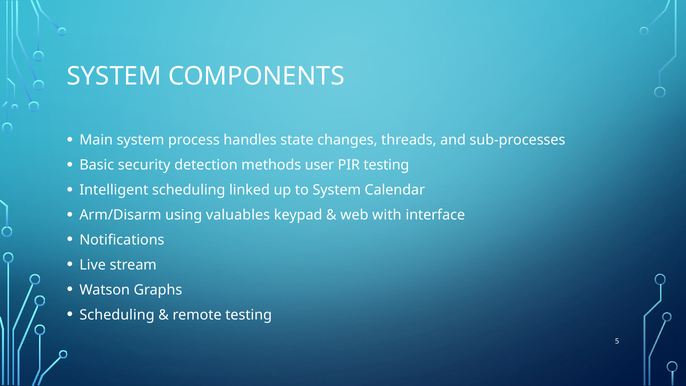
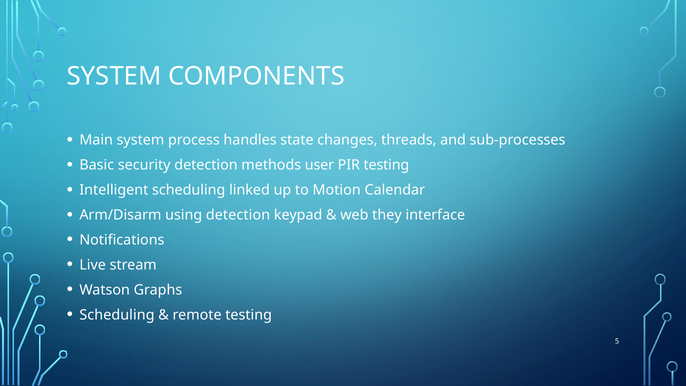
to System: System -> Motion (337, 190)
using valuables: valuables -> detection (238, 215)
with: with -> they (387, 215)
